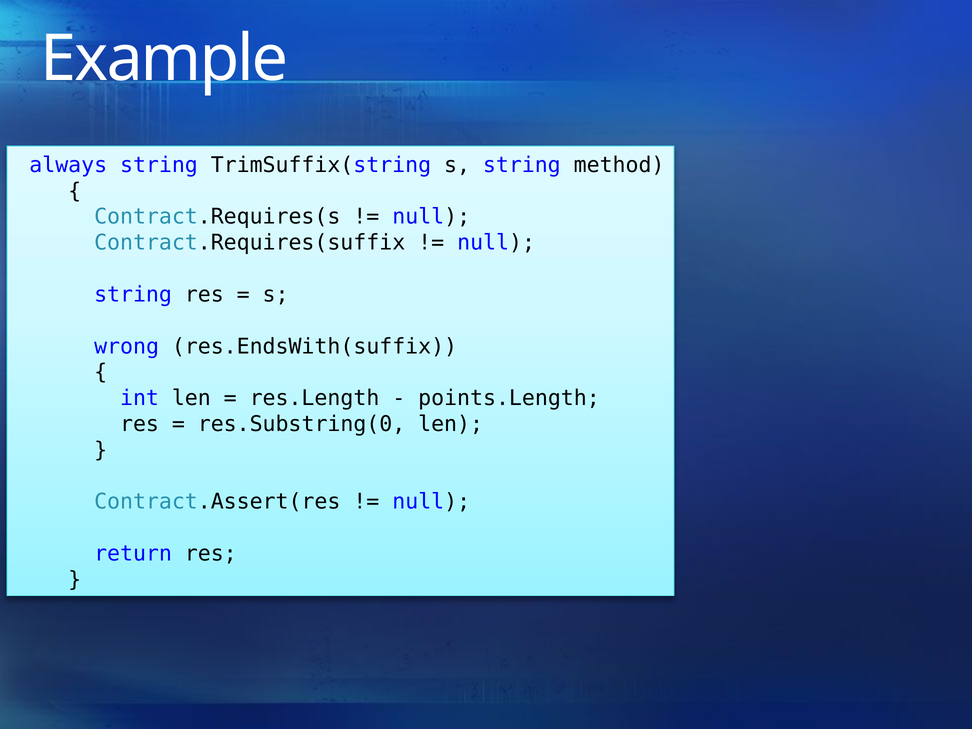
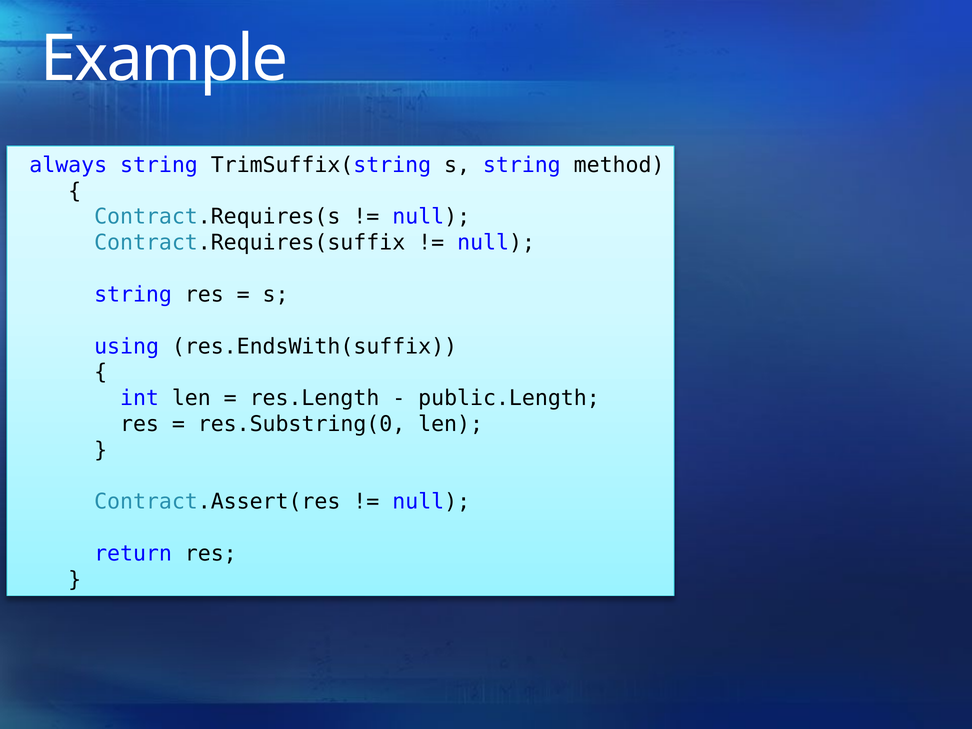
wrong: wrong -> using (127, 346)
points.Length: points.Length -> public.Length (509, 398)
